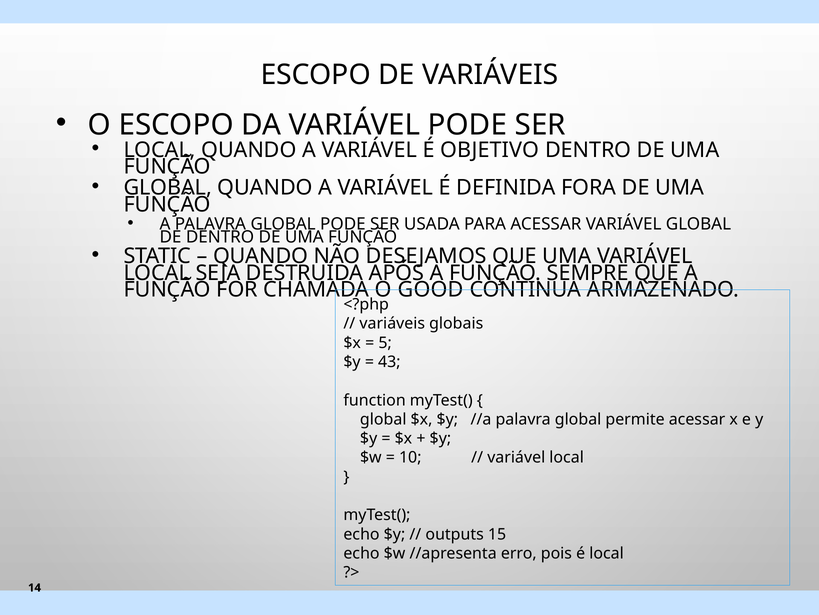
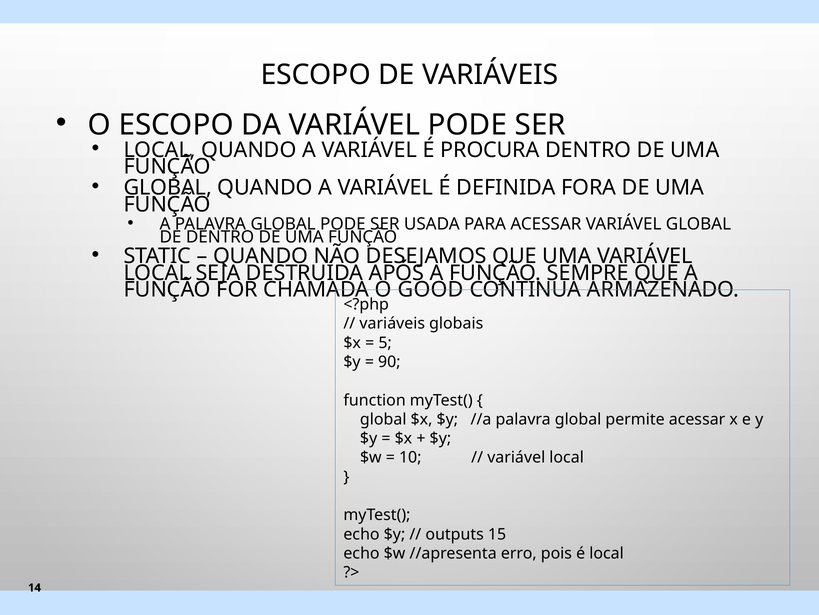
OBJETIVO: OBJETIVO -> PROCURA (490, 150)
43: 43 -> 90 (389, 362)
